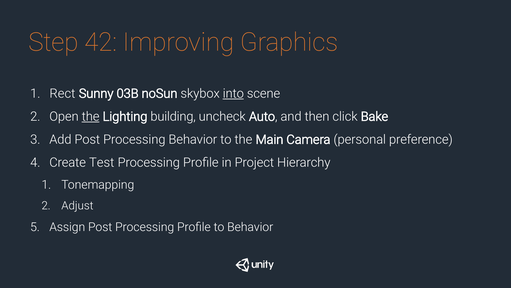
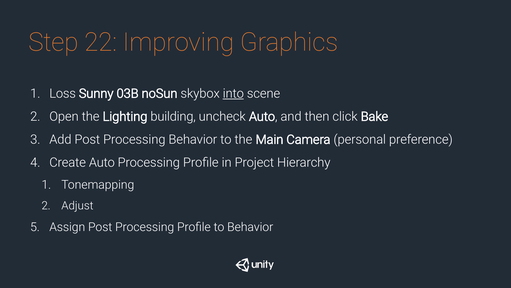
42: 42 -> 22 (101, 42)
Rect: Rect -> Loss (63, 93)
the underline: present -> none (91, 116)
Create Test: Test -> Auto (102, 162)
